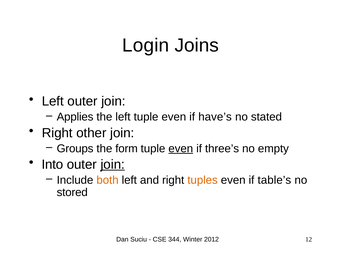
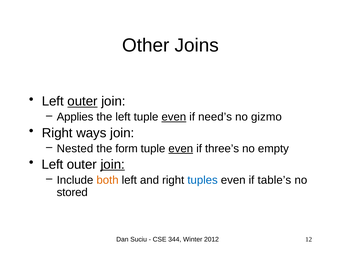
Login: Login -> Other (146, 45)
outer underline: none -> present (83, 101)
even underline: none -> present (174, 117)
have’s: have’s -> need’s (215, 117)
stated: stated -> gizmo (266, 117)
other: other -> ways (91, 133)
Groups: Groups -> Nested (75, 148)
Into: Into -> Left (52, 164)
tuples colour: orange -> blue (203, 180)
